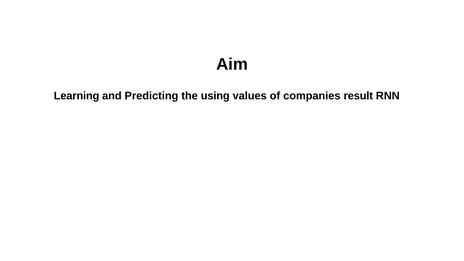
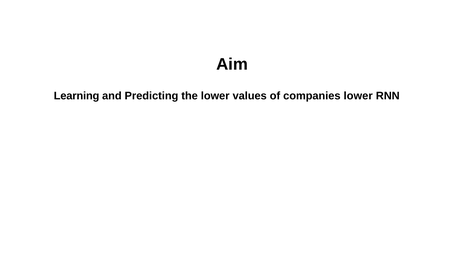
the using: using -> lower (215, 96)
companies result: result -> lower (358, 96)
